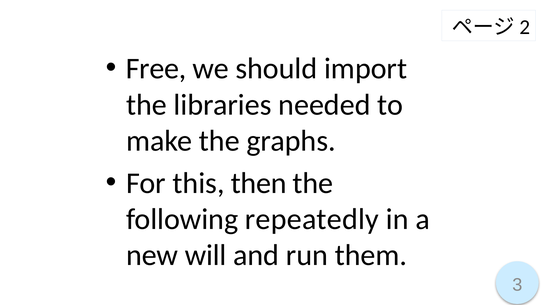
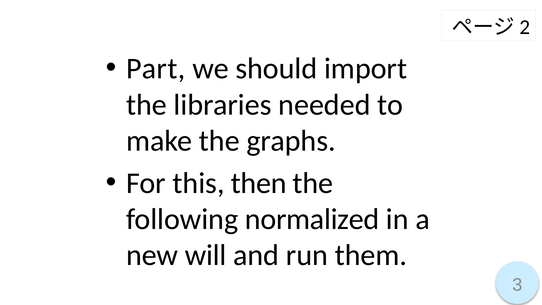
Free: Free -> Part (156, 69)
repeatedly: repeatedly -> normalized (312, 219)
